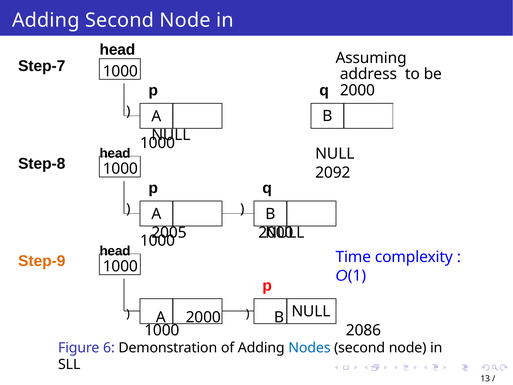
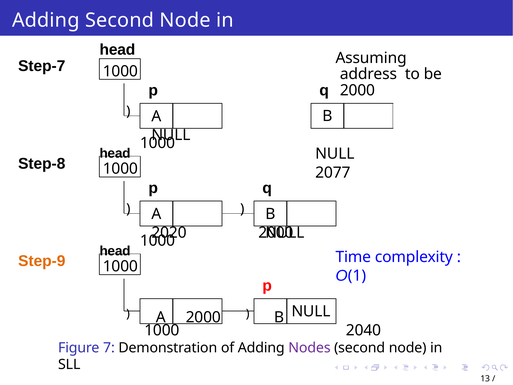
2092: 2092 -> 2077 (333, 173)
2005: 2005 -> 2020 (169, 233)
2086: 2086 -> 2040 (363, 330)
6: 6 -> 7 (109, 348)
Nodes colour: blue -> purple (309, 348)
